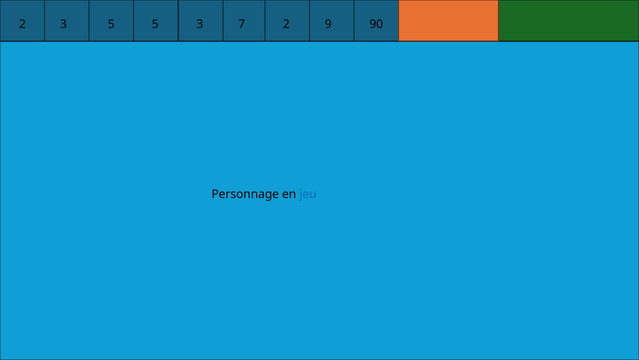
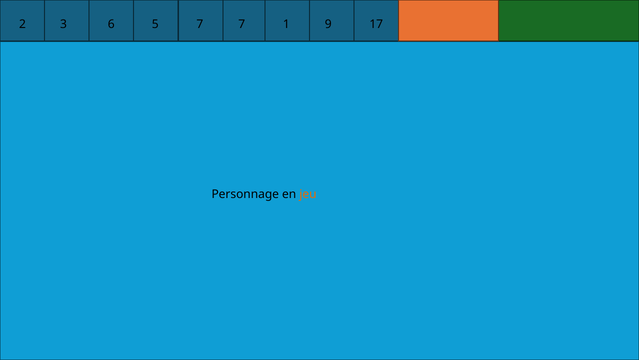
3 5: 5 -> 6 (111, 24)
5 3: 3 -> 7 (200, 24)
7 2: 2 -> 1 (286, 24)
90: 90 -> 17 (376, 24)
jeu colour: blue -> orange (308, 194)
